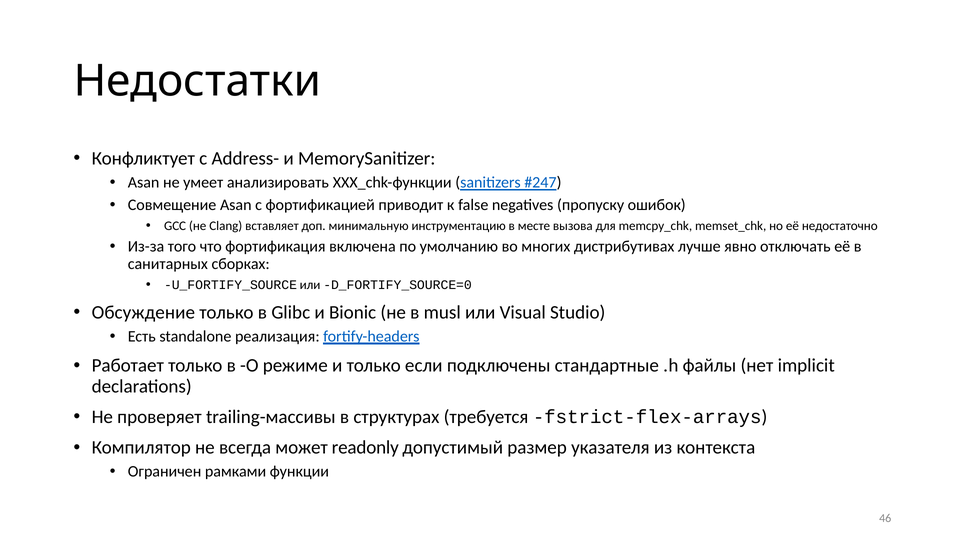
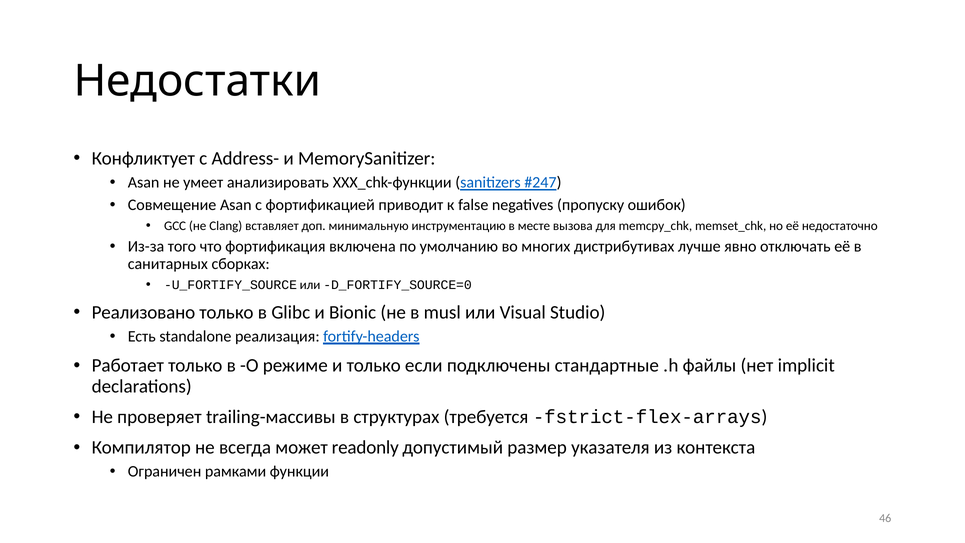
Обсуждение: Обсуждение -> Реализовано (143, 312)
